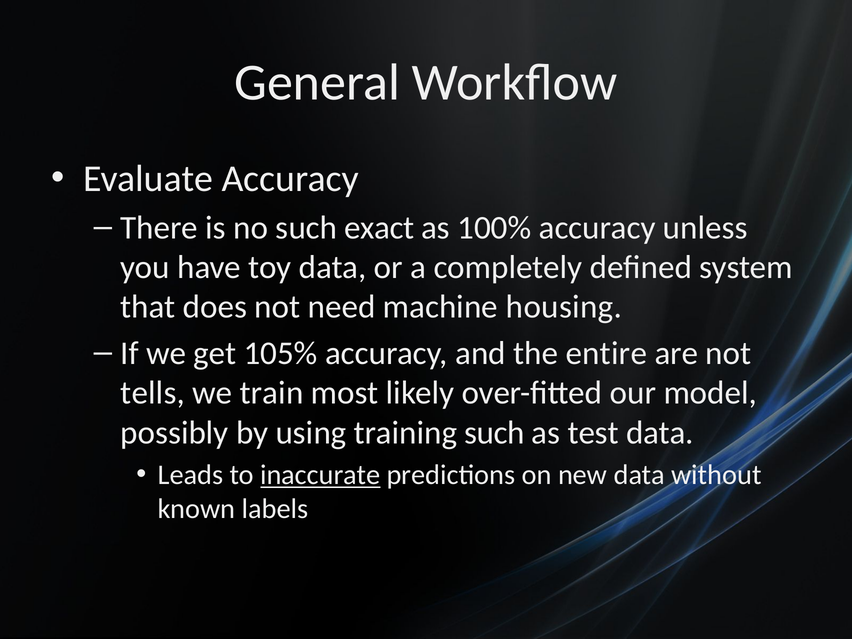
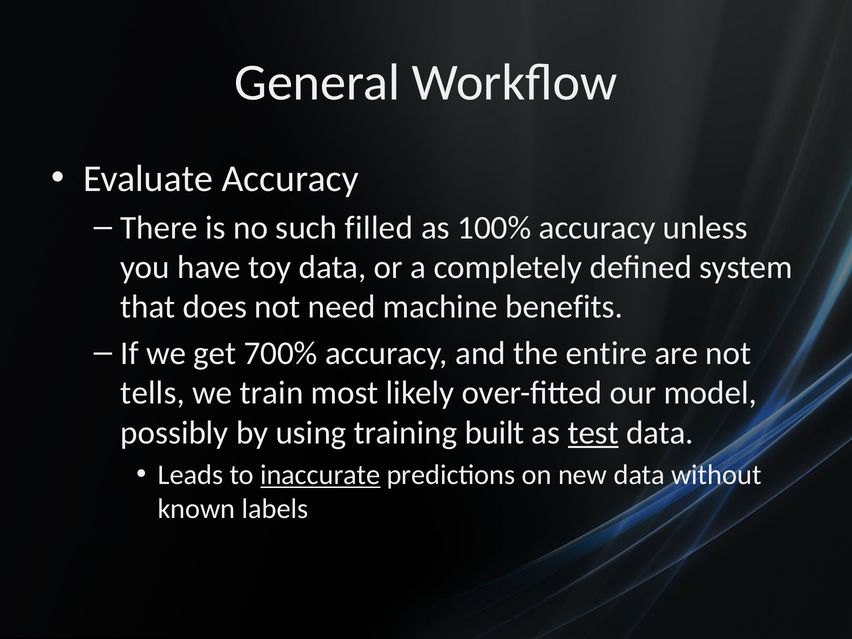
exact: exact -> filled (379, 228)
housing: housing -> benefits (564, 307)
105%: 105% -> 700% (281, 353)
training such: such -> built (494, 433)
test underline: none -> present (593, 433)
